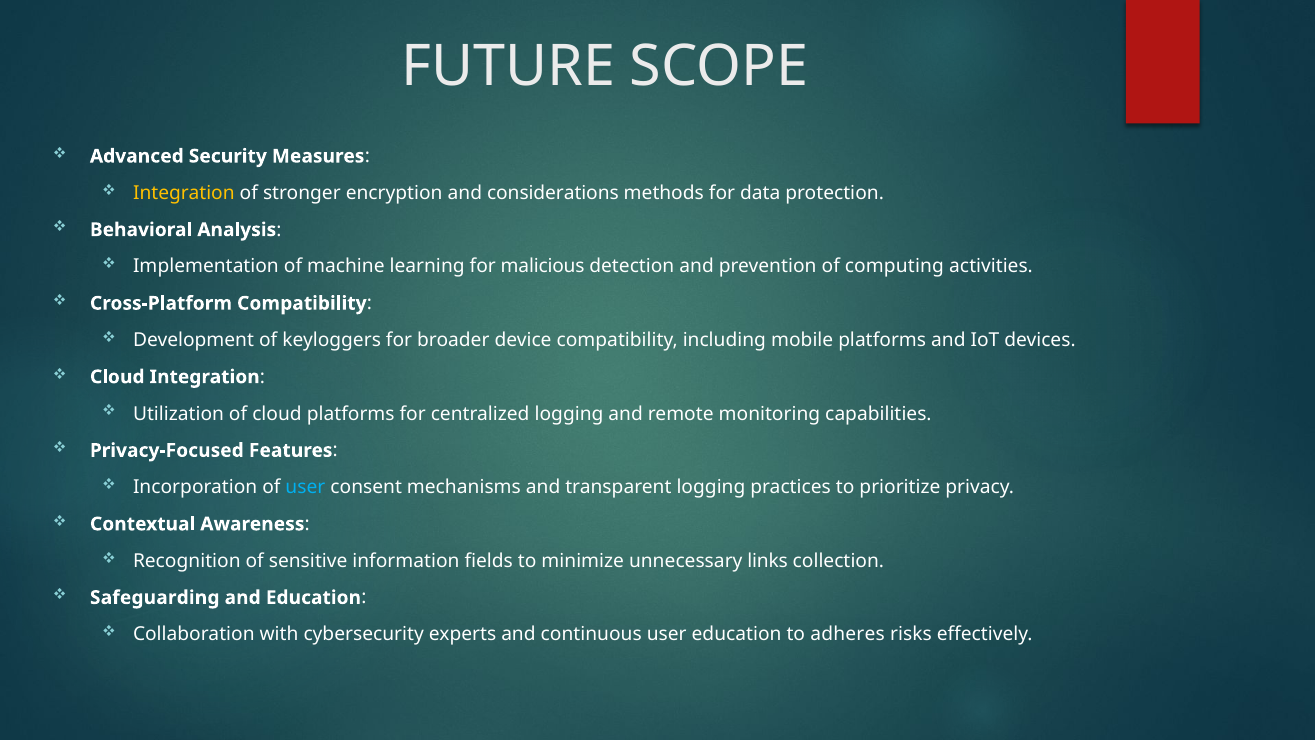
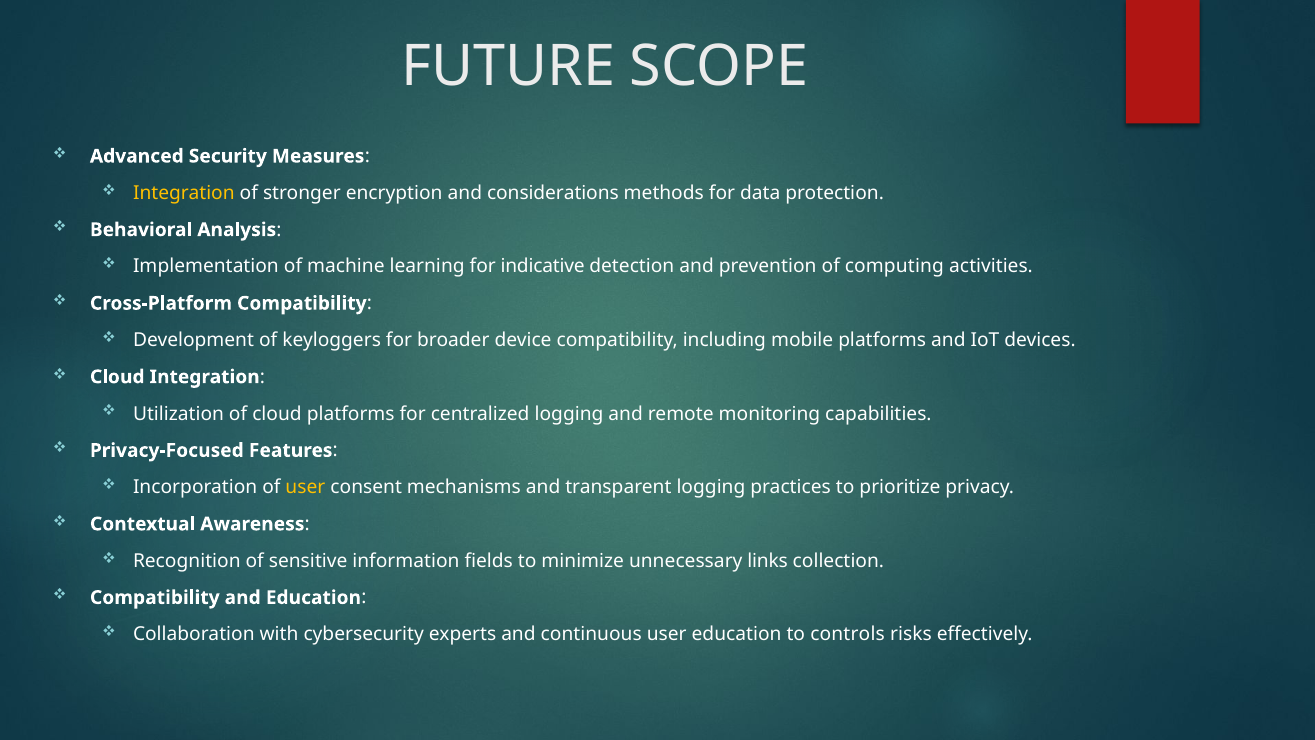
malicious: malicious -> indicative (543, 266)
user colour: light blue -> yellow (305, 487)
Safeguarding: Safeguarding -> Compatibility (155, 597)
adheres: adheres -> controls (848, 634)
